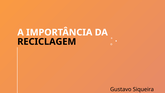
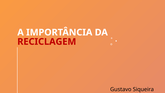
RECICLAGEM colour: black -> red (47, 42)
